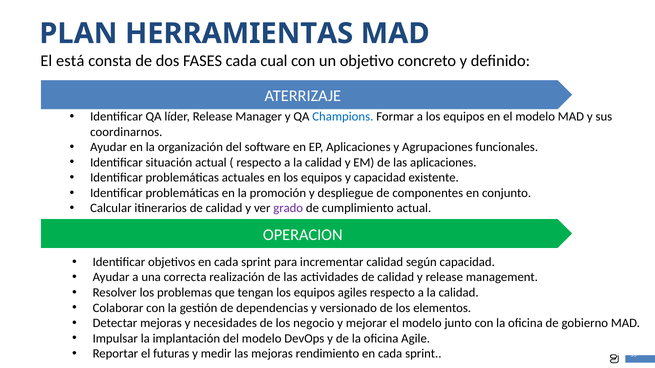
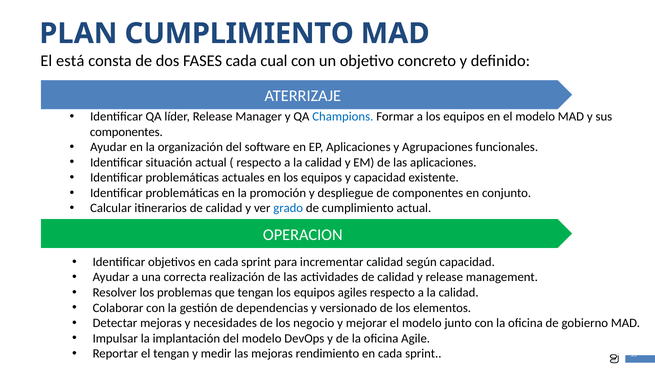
PLAN HERRAMIENTAS: HERRAMIENTAS -> CUMPLIMIENTO (239, 34)
coordinarnos: coordinarnos -> componentes (126, 132)
grado colour: purple -> blue (288, 209)
el futuras: futuras -> tengan (171, 354)
